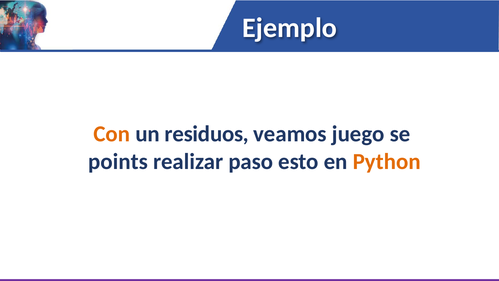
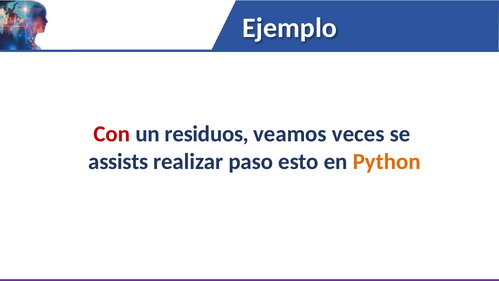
Con colour: orange -> red (112, 134)
juego: juego -> veces (358, 134)
points: points -> assists (118, 161)
